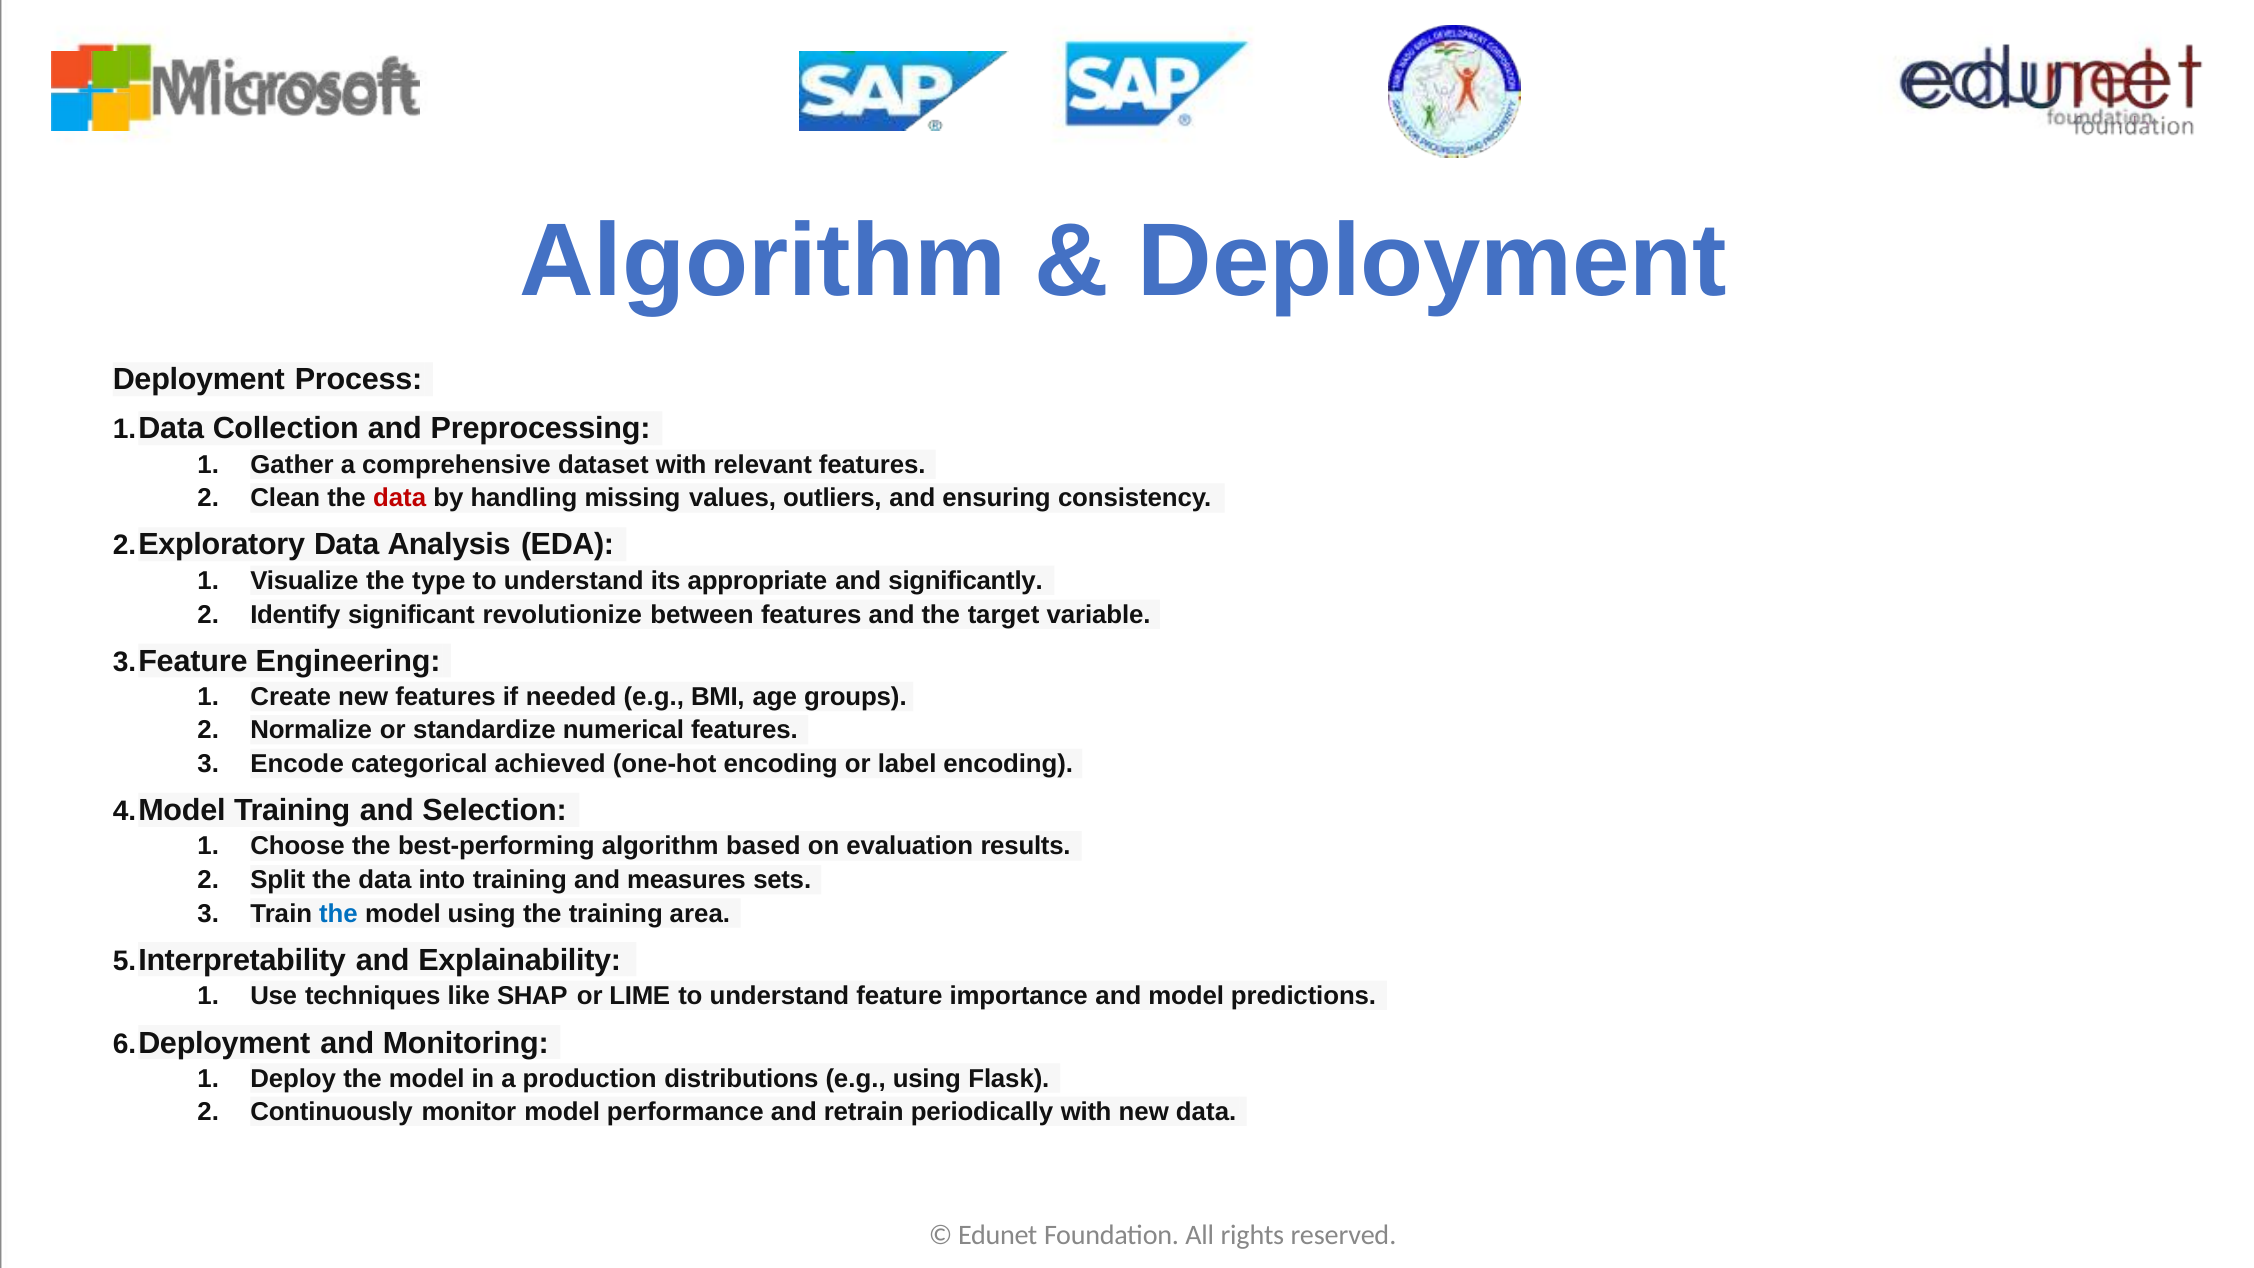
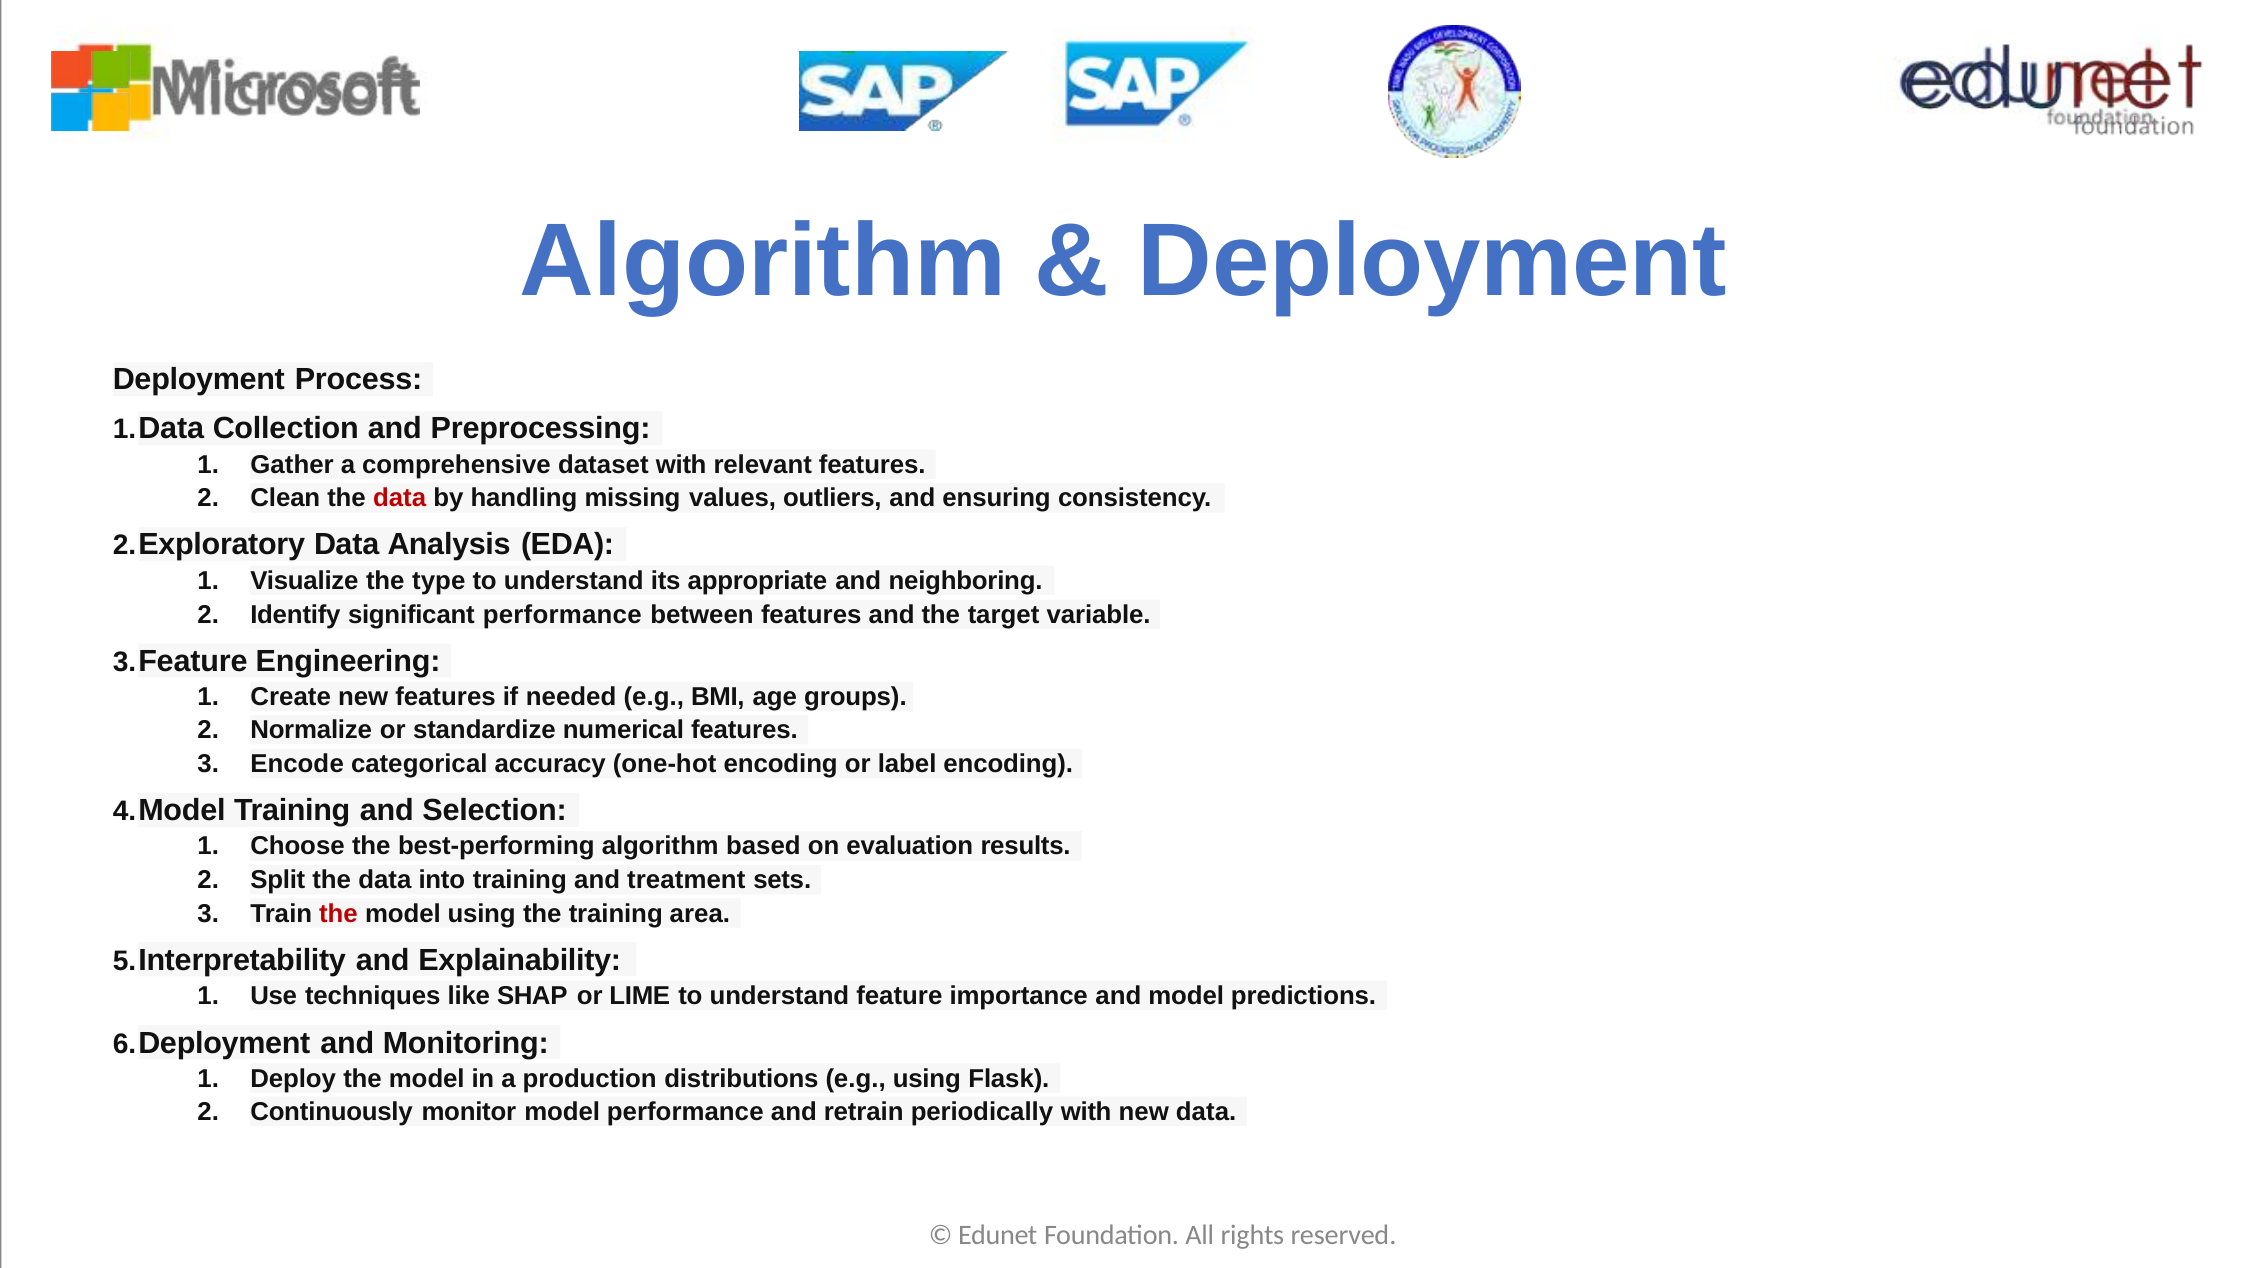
significantly: significantly -> neighboring (966, 581)
significant revolutionize: revolutionize -> performance (562, 614)
achieved: achieved -> accuracy (550, 764)
measures: measures -> treatment (686, 880)
the colour: blue -> red (338, 913)
